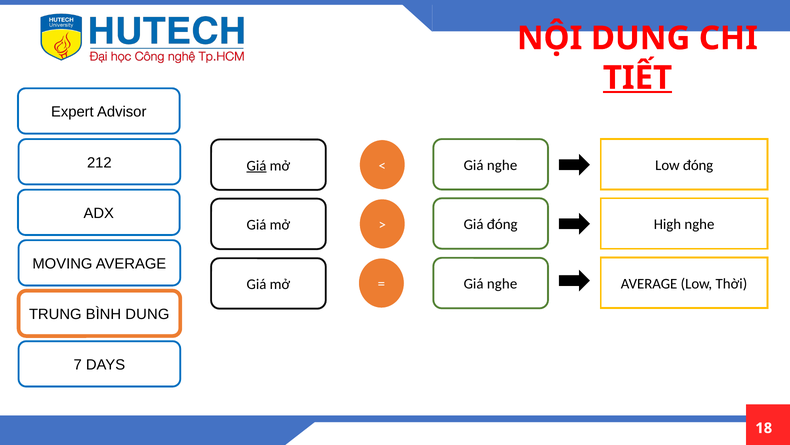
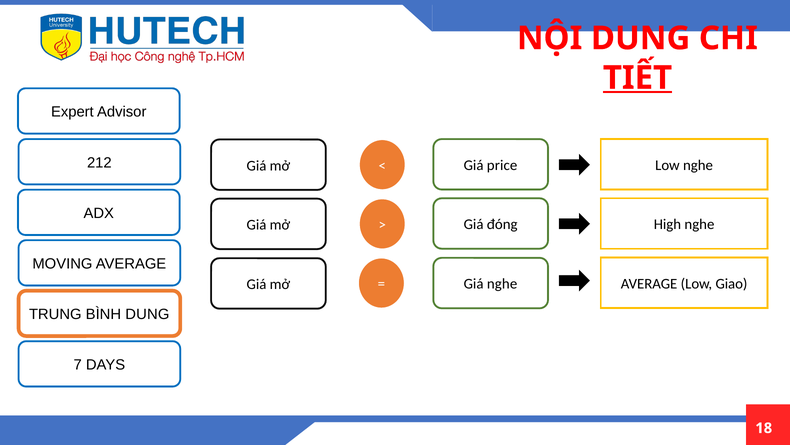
nghe: nghe -> price (502, 165)
Low đóng: đóng -> nghe (698, 165)
Giá underline: present -> none (257, 165)
Thời: Thời -> Giao (731, 283)
